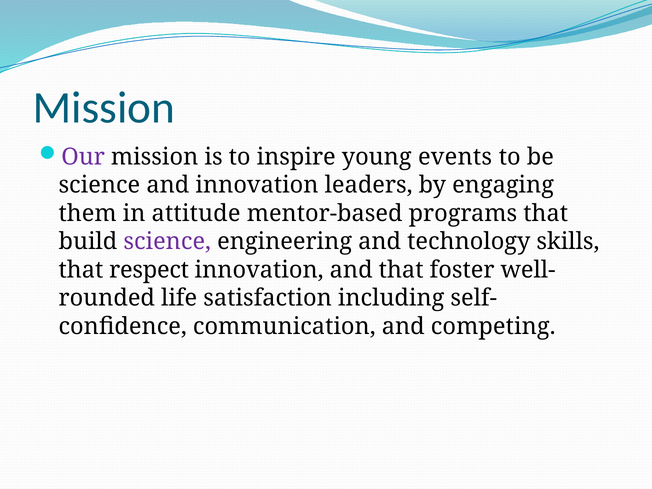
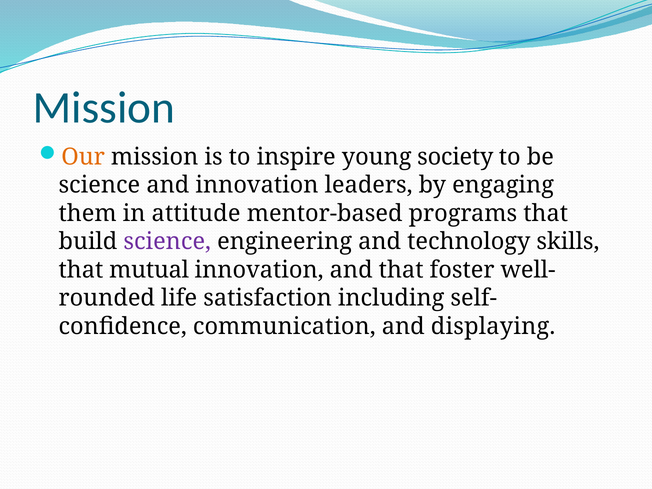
Our colour: purple -> orange (83, 157)
events: events -> society (455, 157)
respect: respect -> mutual (149, 270)
competing: competing -> displaying (493, 326)
